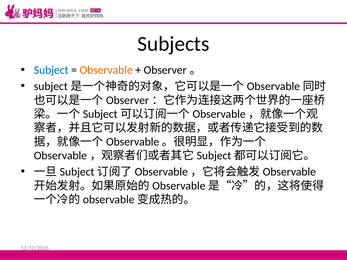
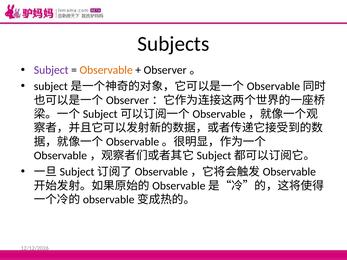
Subject colour: blue -> purple (51, 70)
